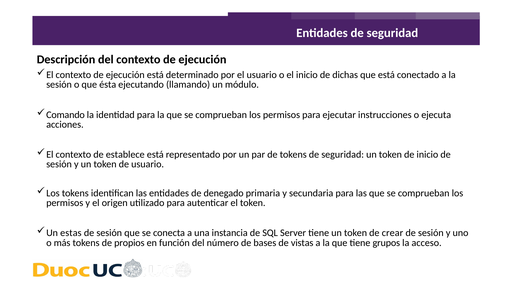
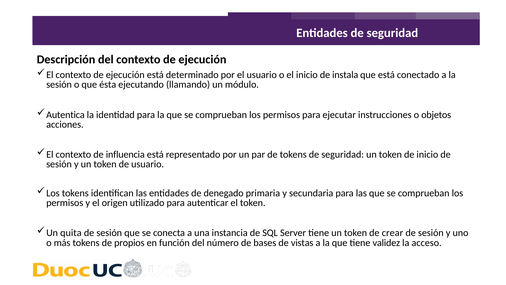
dichas: dichas -> instala (345, 75)
Comando: Comando -> Autentica (65, 115)
ejecuta: ejecuta -> objetos (436, 115)
establece: establece -> influencia (125, 154)
estas: estas -> quita (71, 233)
grupos: grupos -> validez (386, 242)
